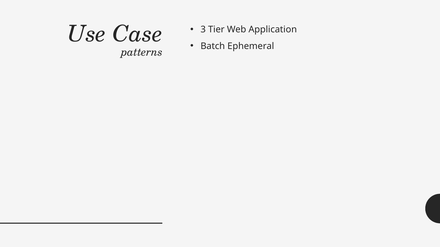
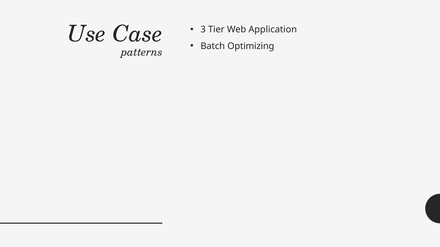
Ephemeral: Ephemeral -> Optimizing (251, 46)
